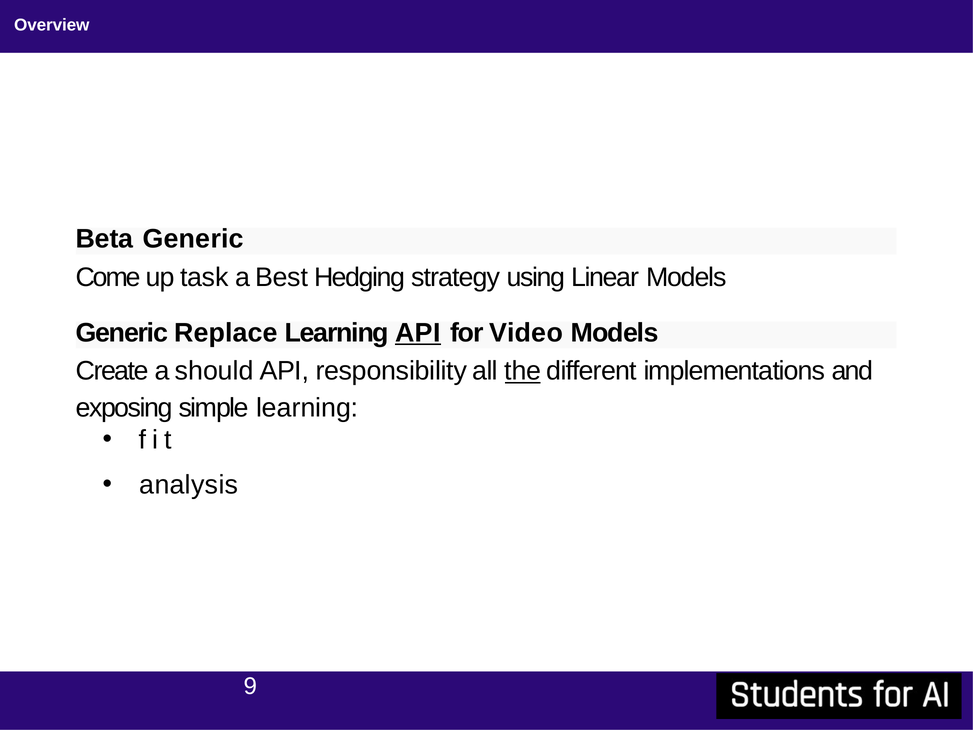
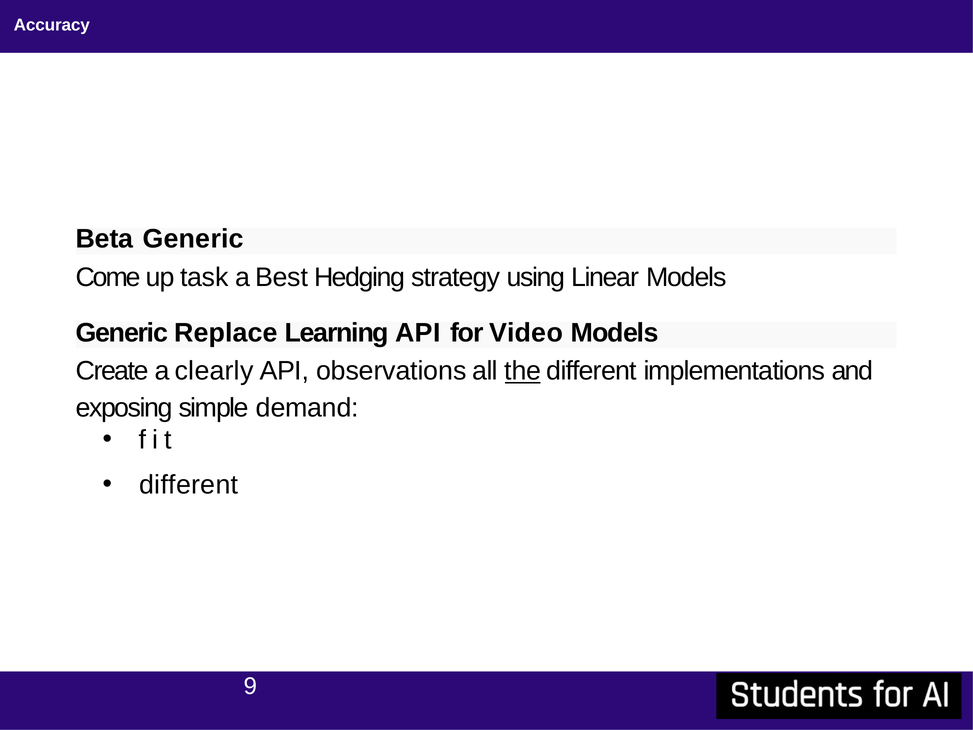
Overview: Overview -> Accuracy (52, 25)
API underline: present -> none (418, 333)
should: should -> clearly (214, 371)
responsibility: responsibility -> observations (391, 371)
simple learning: learning -> demand (307, 408)
analysis: analysis -> different (189, 485)
